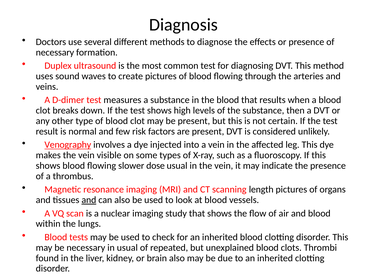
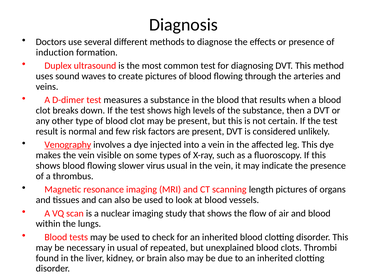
necessary: necessary -> induction (55, 52)
dose: dose -> virus (156, 166)
and underline: present -> none (89, 200)
